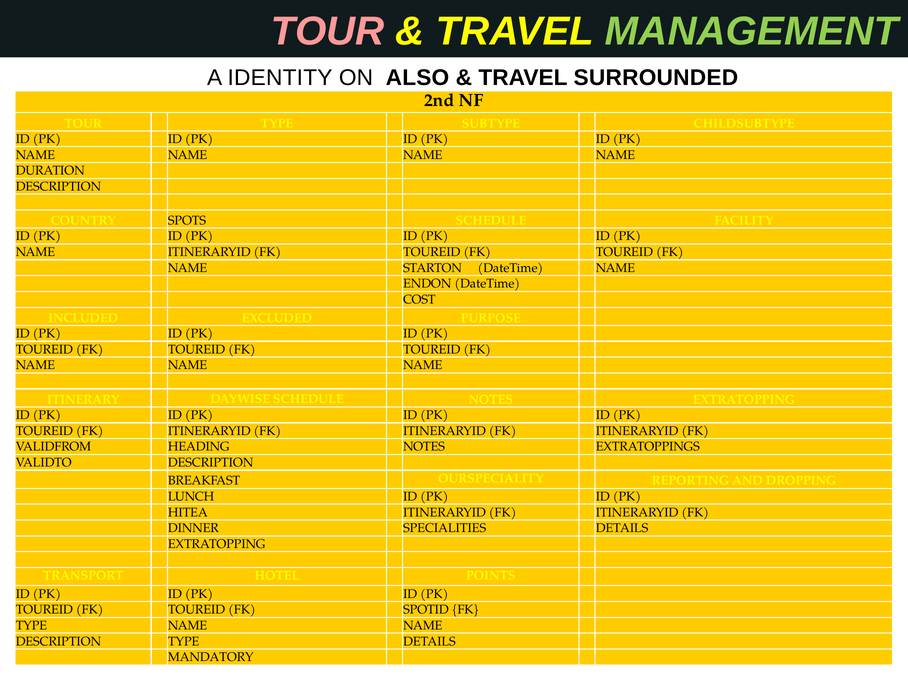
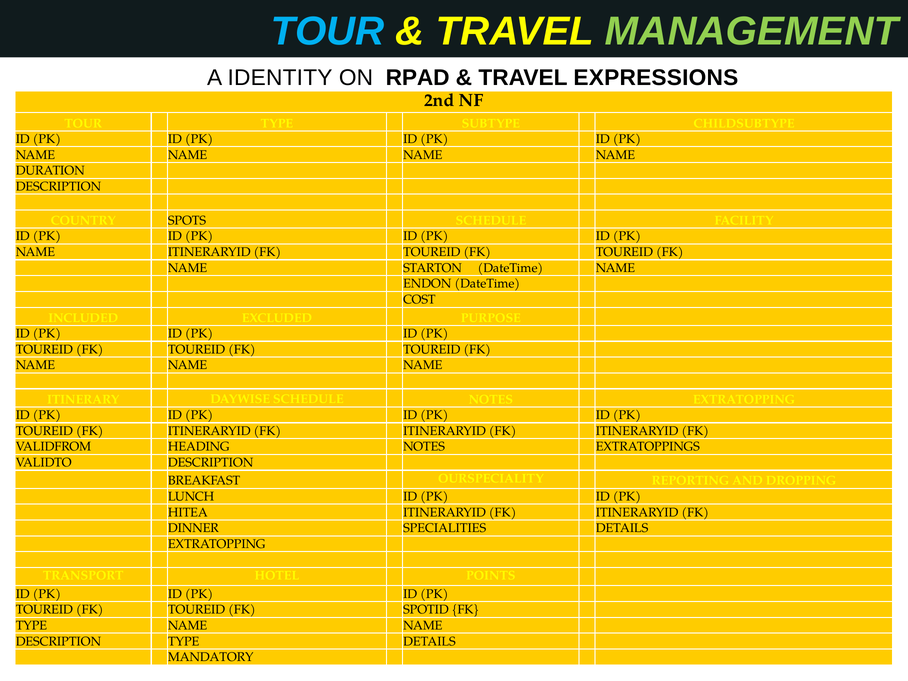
TOUR colour: pink -> light blue (327, 32)
ALSO: ALSO -> RPAD (418, 78)
SURROUNDED: SURROUNDED -> EXPRESSIONS (656, 78)
